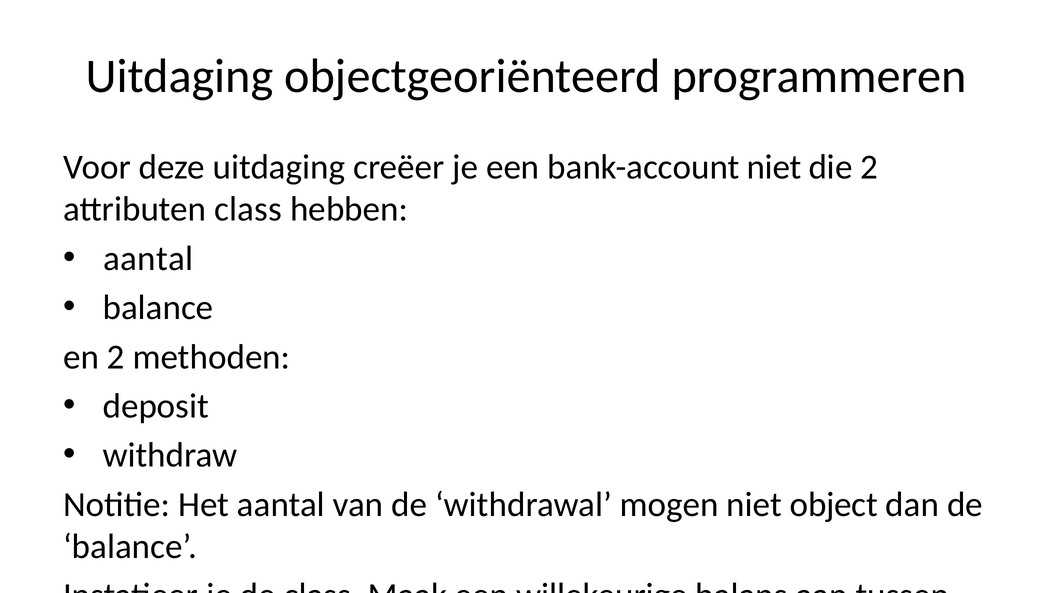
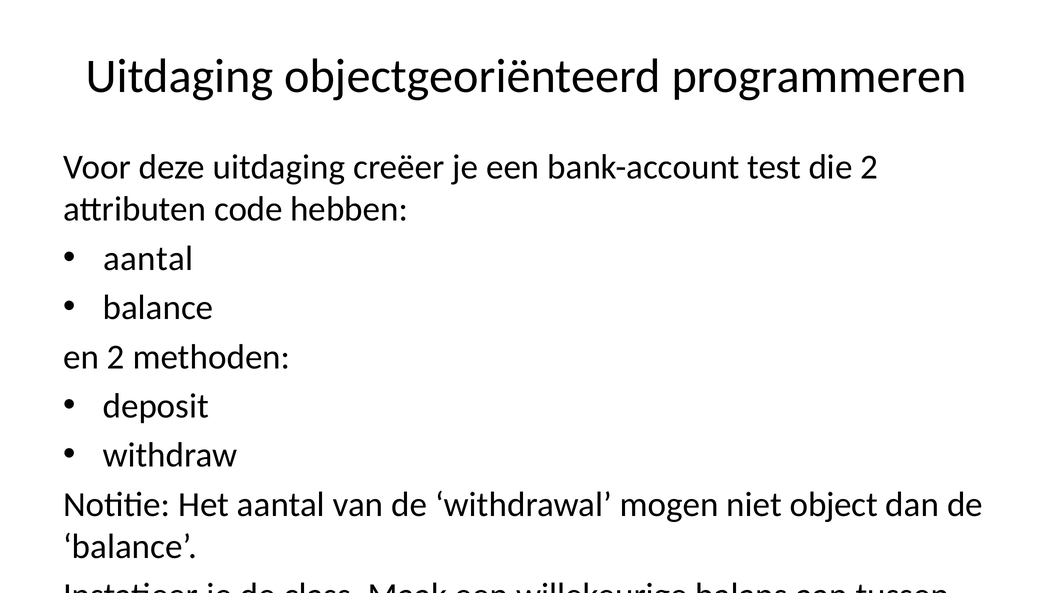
bank-account niet: niet -> test (774, 167)
attributen class: class -> code (248, 209)
